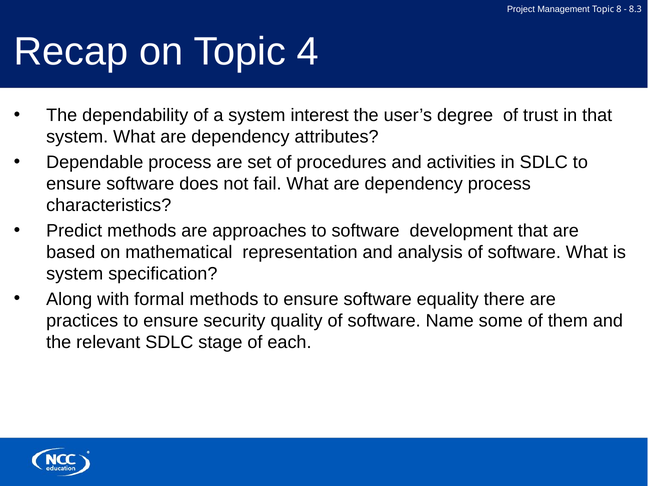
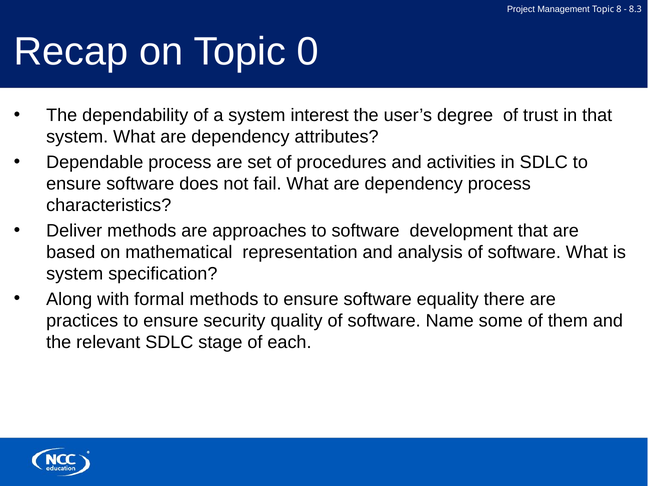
4: 4 -> 0 (308, 51)
Predict: Predict -> Deliver (74, 231)
